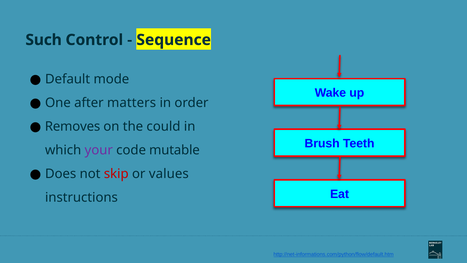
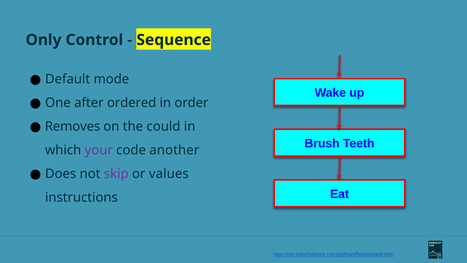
Such: Such -> Only (44, 40)
matters: matters -> ordered (132, 103)
mutable: mutable -> another (174, 150)
skip colour: red -> purple (116, 174)
